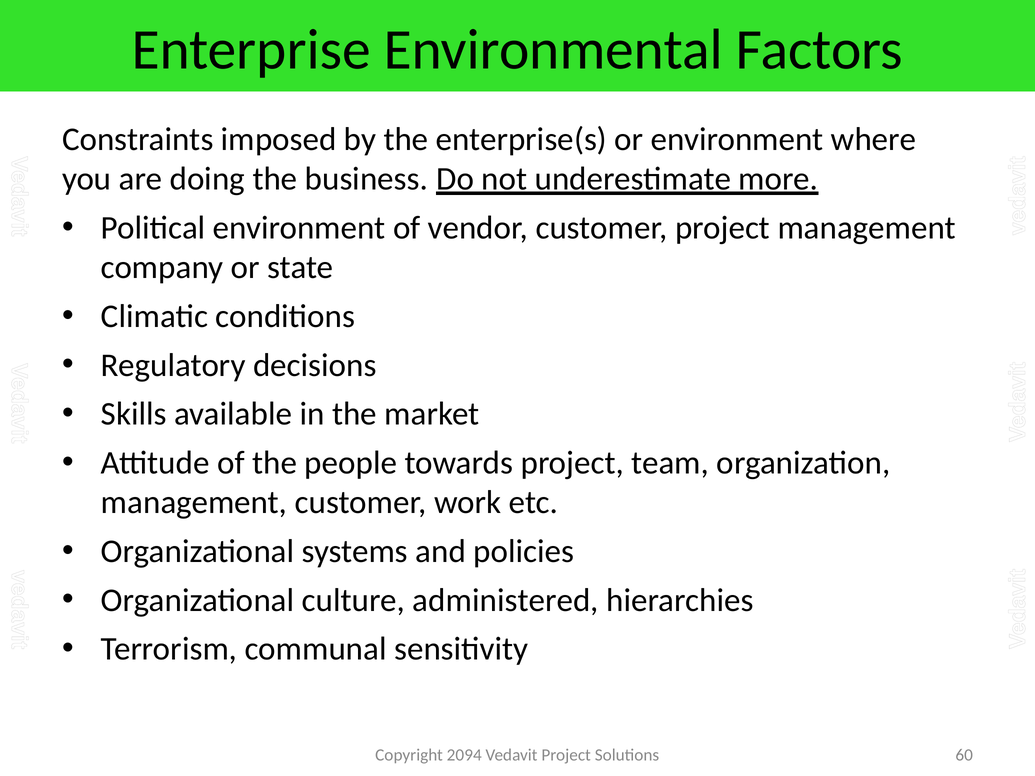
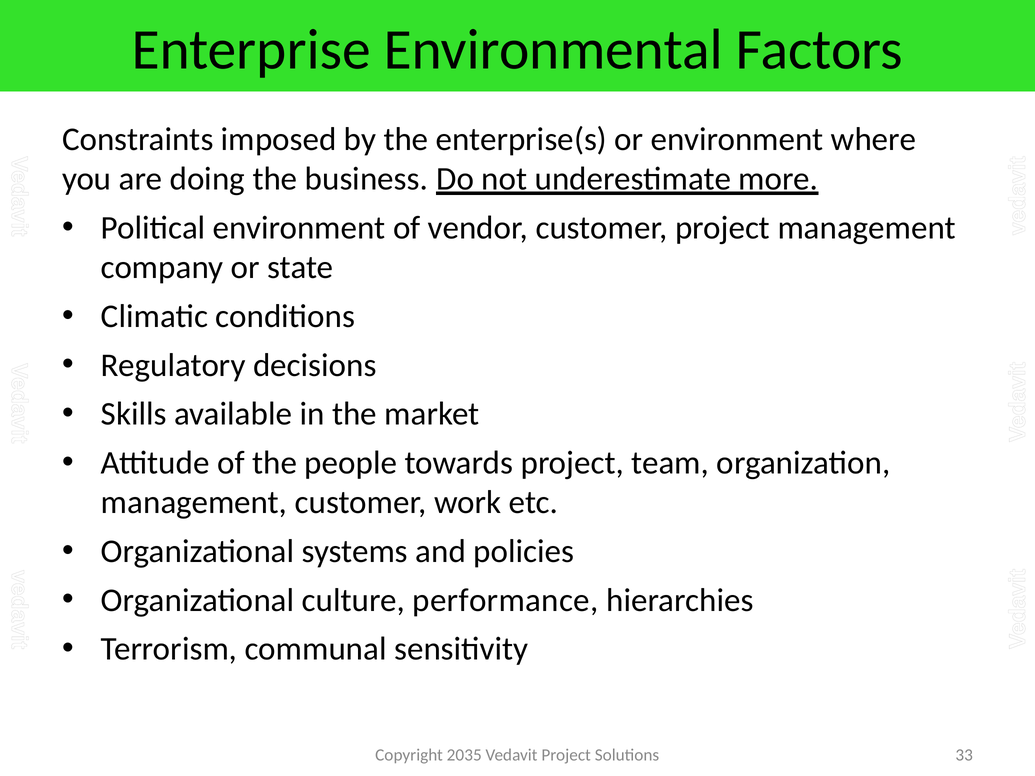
administered: administered -> performance (505, 600)
2094: 2094 -> 2035 (464, 755)
60: 60 -> 33 (964, 755)
